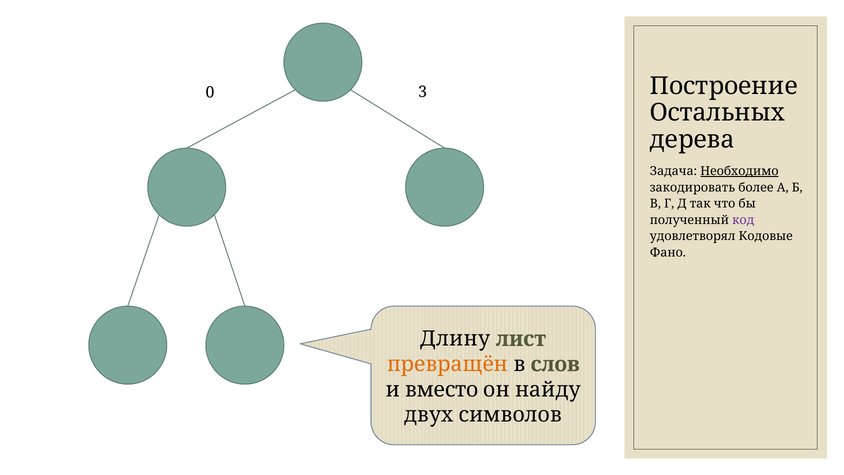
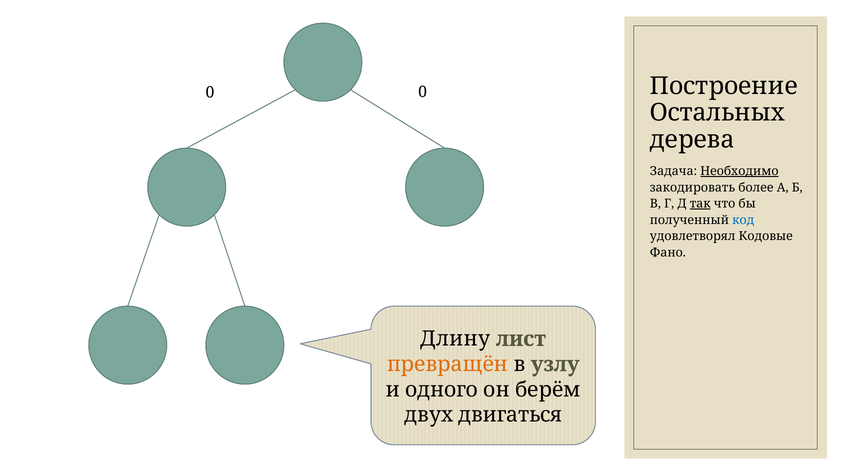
0 3: 3 -> 0 (423, 92)
так underline: none -> present (700, 204)
код colour: purple -> blue (743, 220)
слов: слов -> узлу (555, 364)
вместо: вместо -> одного (442, 389)
найду: найду -> берём (548, 389)
символов: символов -> двигаться (510, 415)
